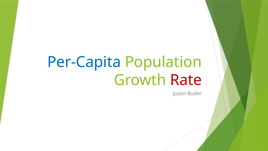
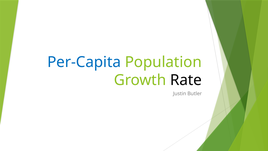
Rate colour: red -> black (186, 80)
